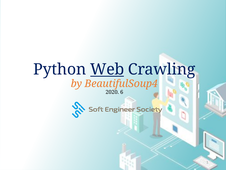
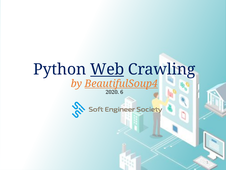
BeautifulSoup4 underline: none -> present (121, 83)
